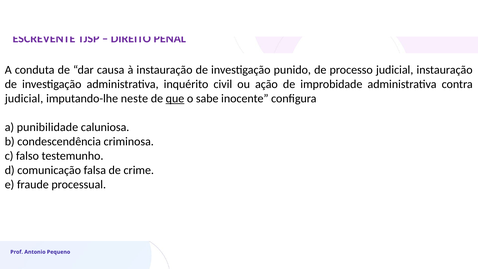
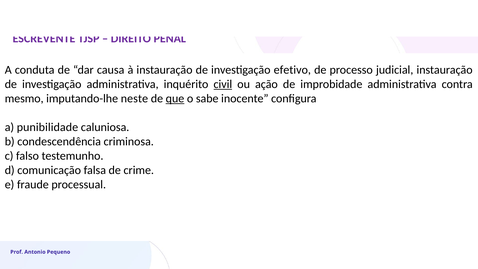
punido: punido -> efetivo (292, 70)
civil underline: none -> present (223, 84)
judicial: judicial -> mesmo (24, 99)
